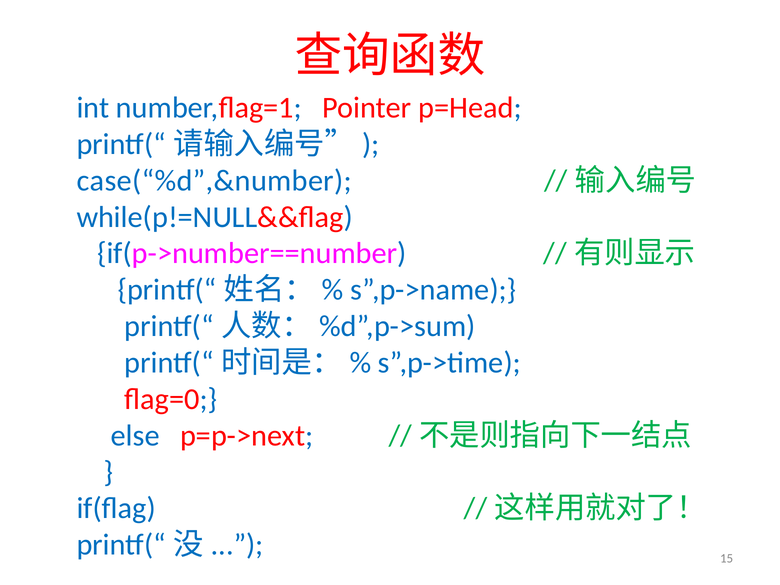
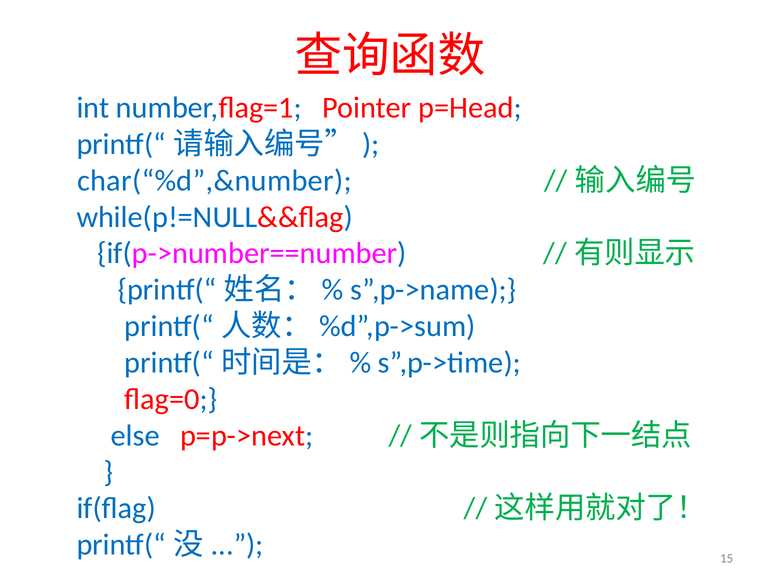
case(“%d”,&number: case(“%d”,&number -> char(“%d”,&number (214, 181)
